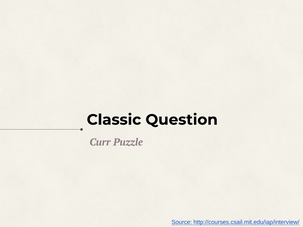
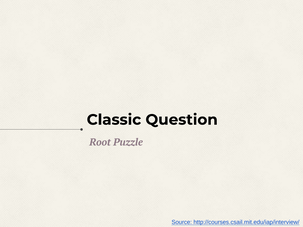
Curr: Curr -> Root (100, 143)
